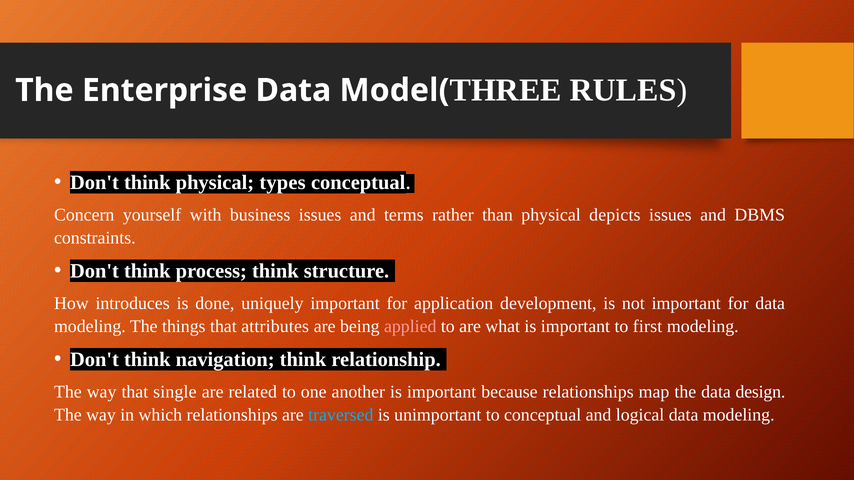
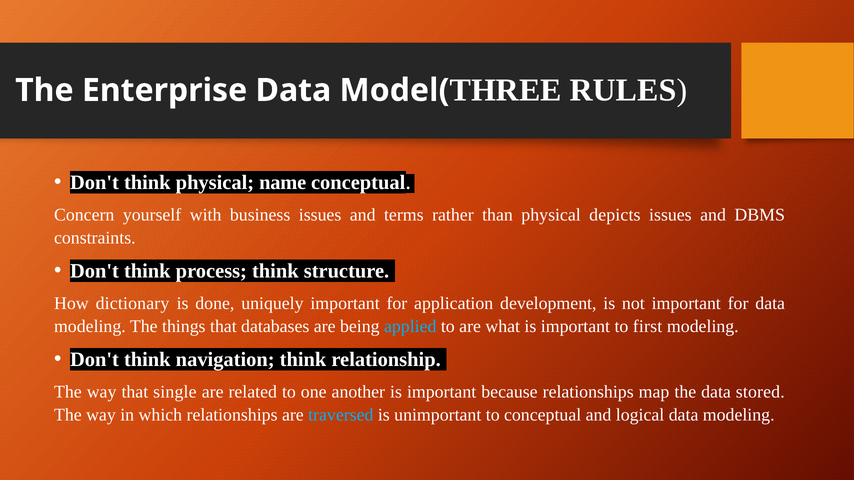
types: types -> name (283, 183)
introduces: introduces -> dictionary (133, 304)
attributes: attributes -> databases (275, 327)
applied colour: pink -> light blue (410, 327)
design: design -> stored (760, 392)
